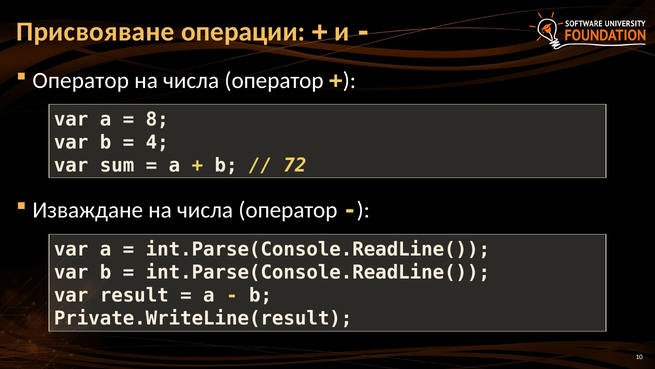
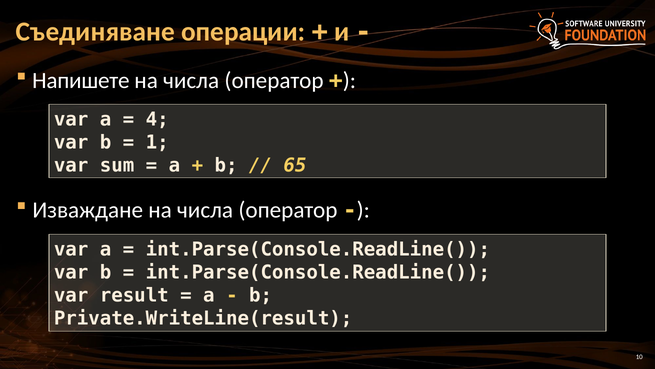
Присвояване: Присвояване -> Съединяване (95, 32)
Оператор: Оператор -> Напишете (81, 81)
8: 8 -> 4 (157, 119)
4: 4 -> 1 (157, 142)
72: 72 -> 65 (295, 165)
